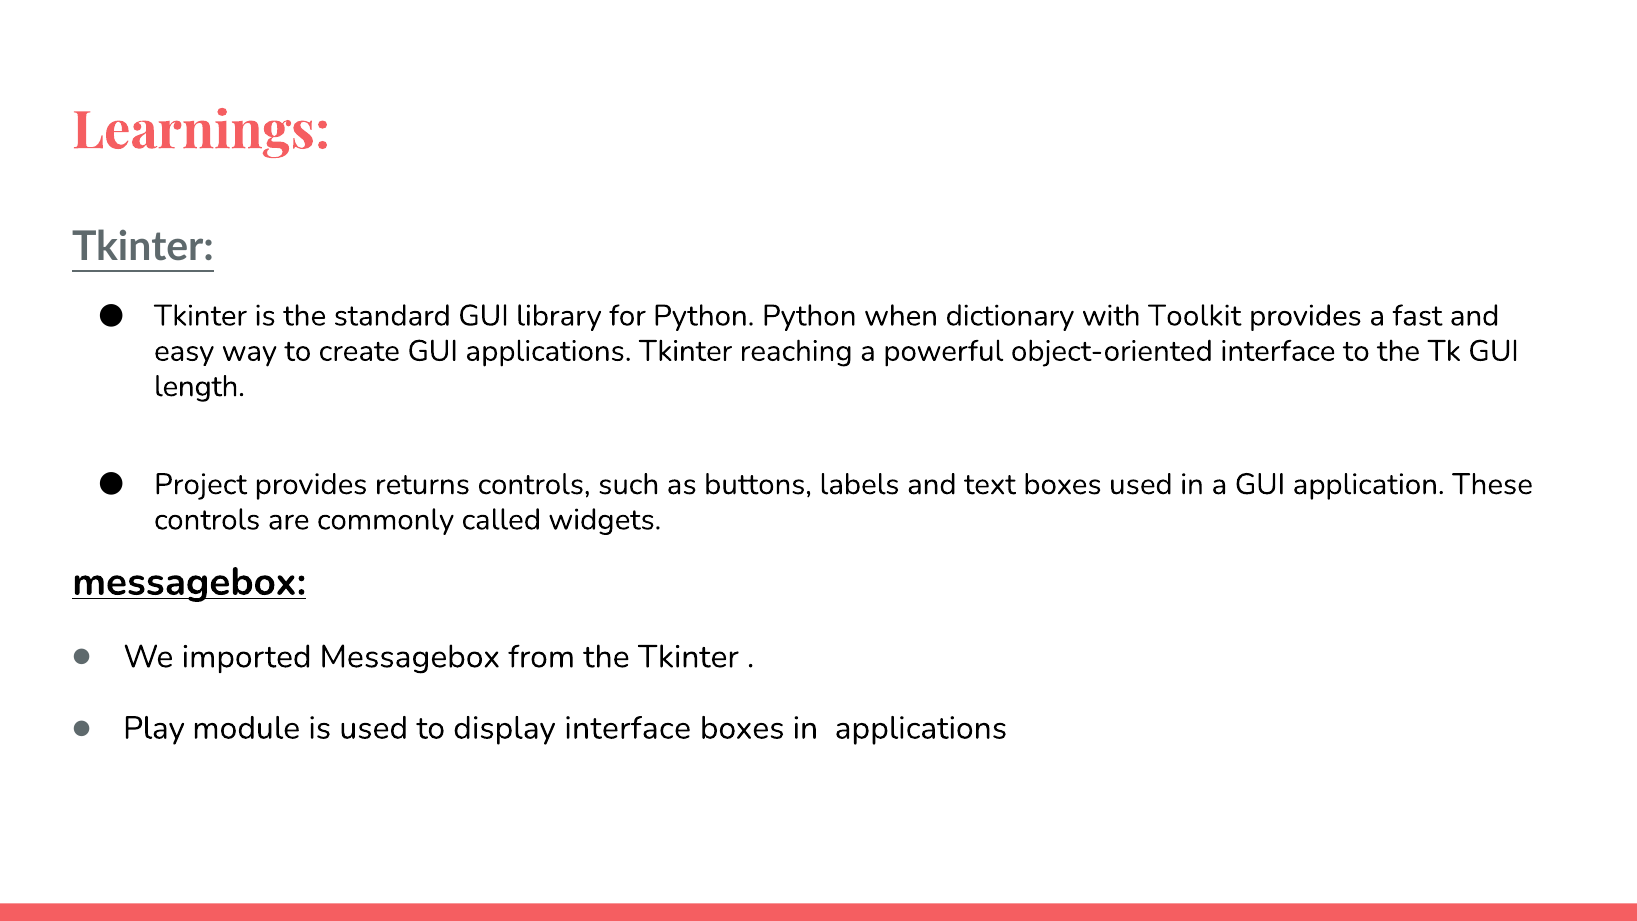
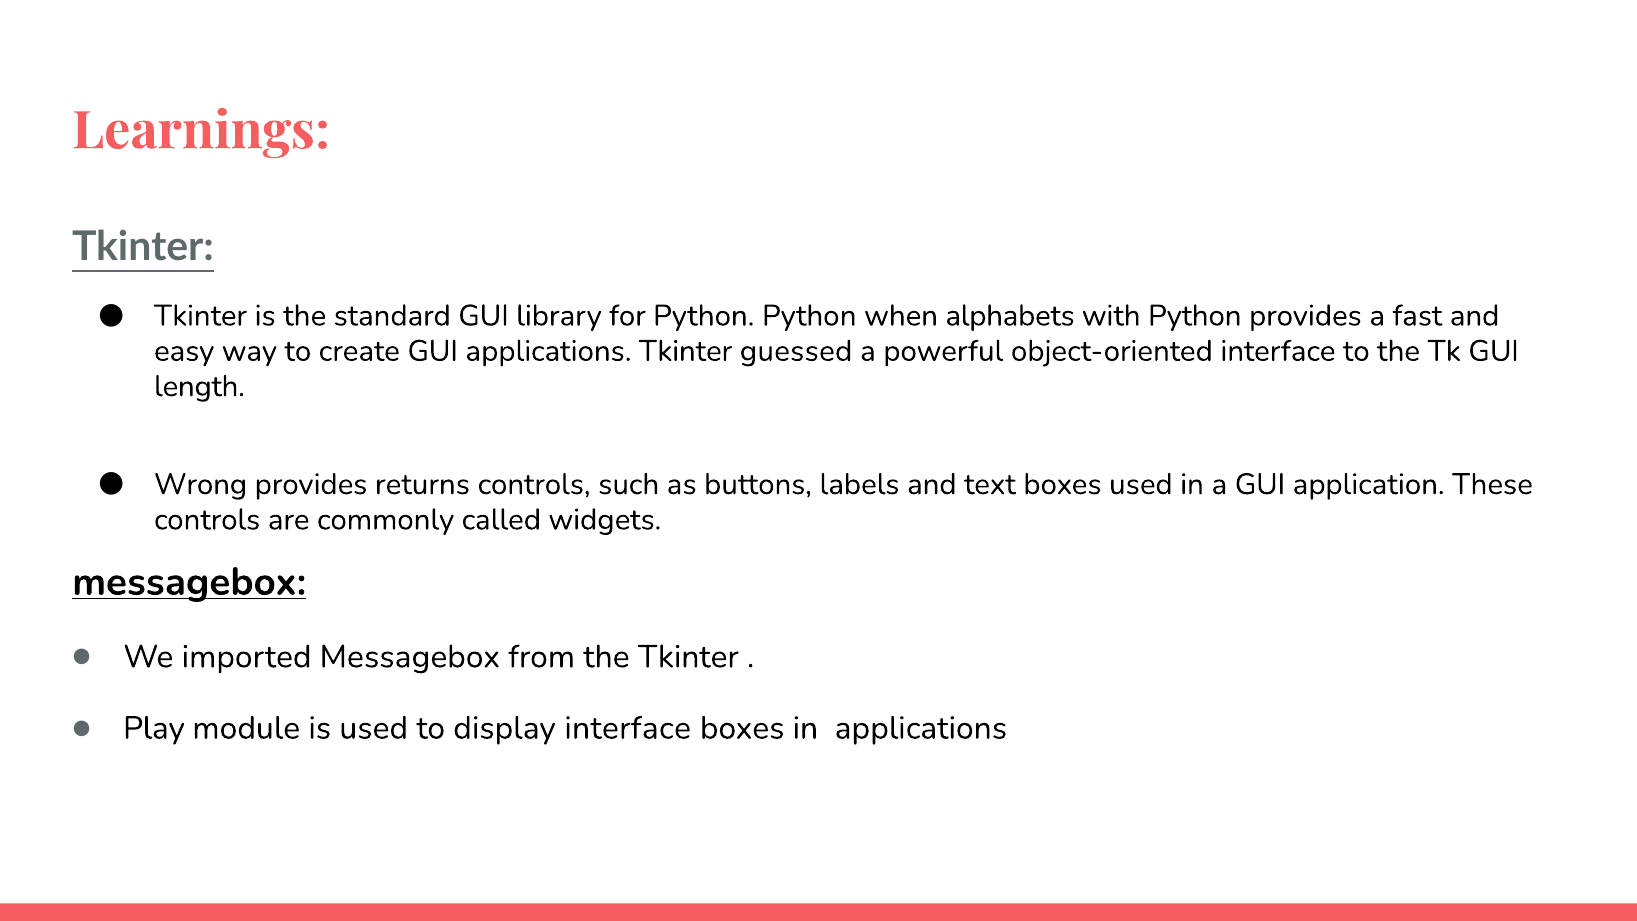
dictionary: dictionary -> alphabets (1010, 316)
with Toolkit: Toolkit -> Python (1195, 316)
reaching: reaching -> guessed (796, 351)
Project: Project -> Wrong (201, 484)
